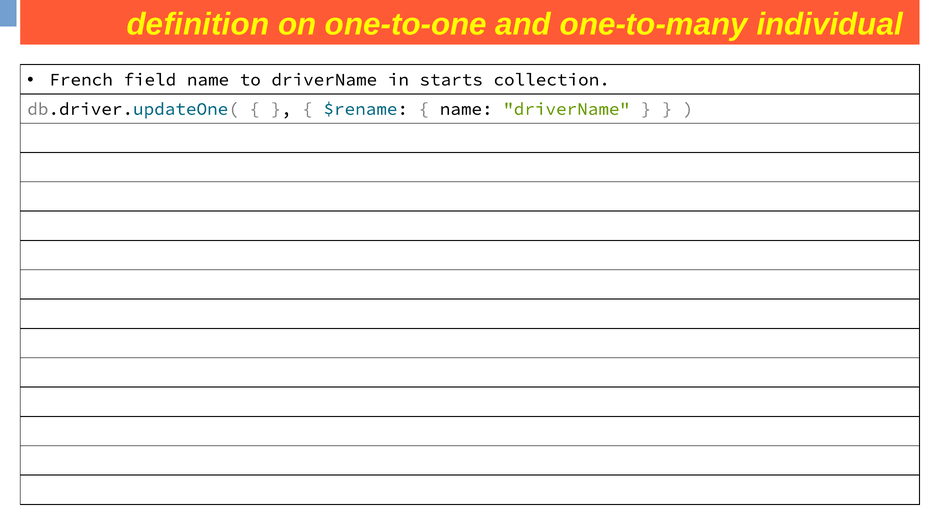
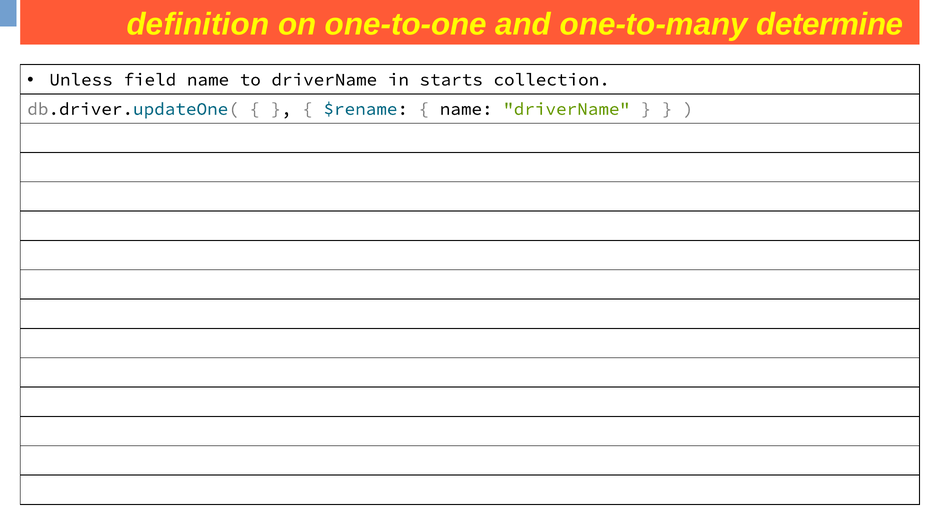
individual: individual -> determine (830, 24)
French: French -> Unless (81, 80)
